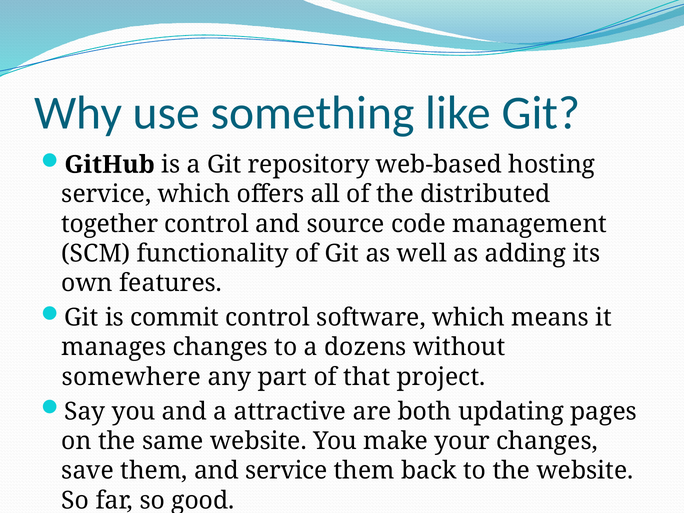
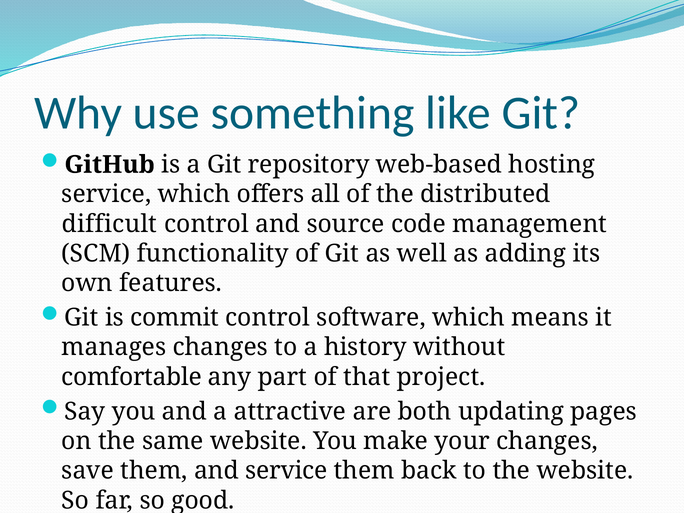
together: together -> difficult (109, 224)
dozens: dozens -> history (365, 347)
somewhere: somewhere -> comfortable (132, 377)
